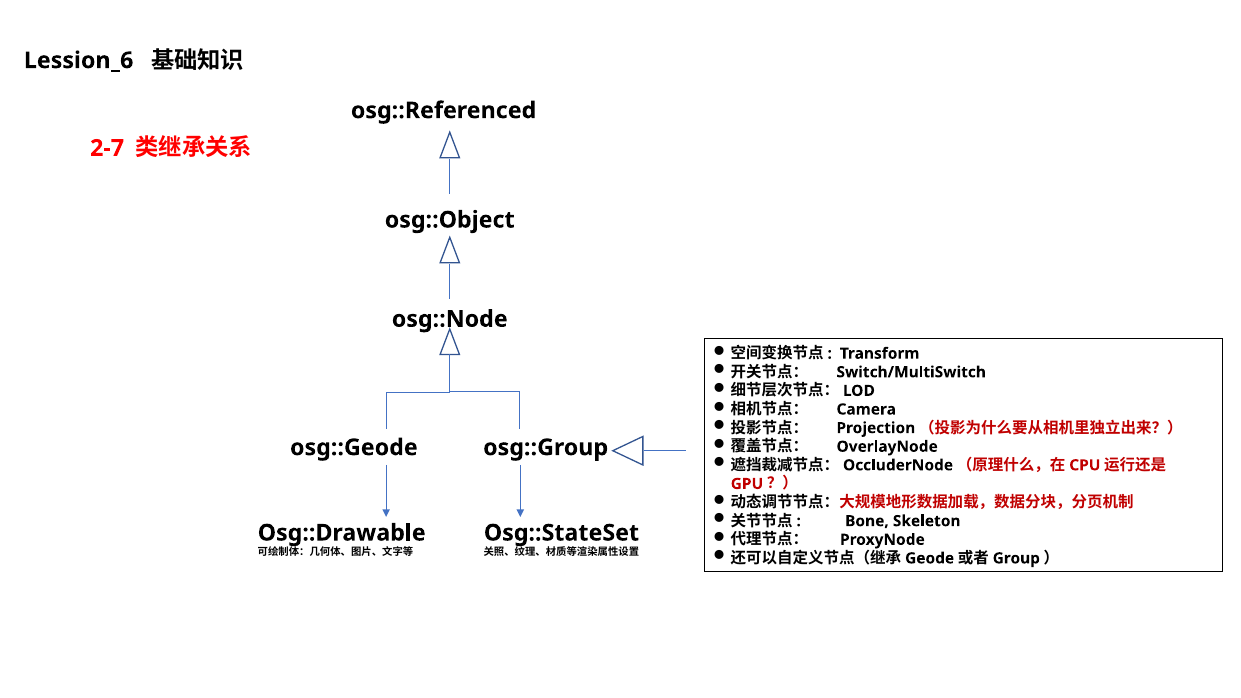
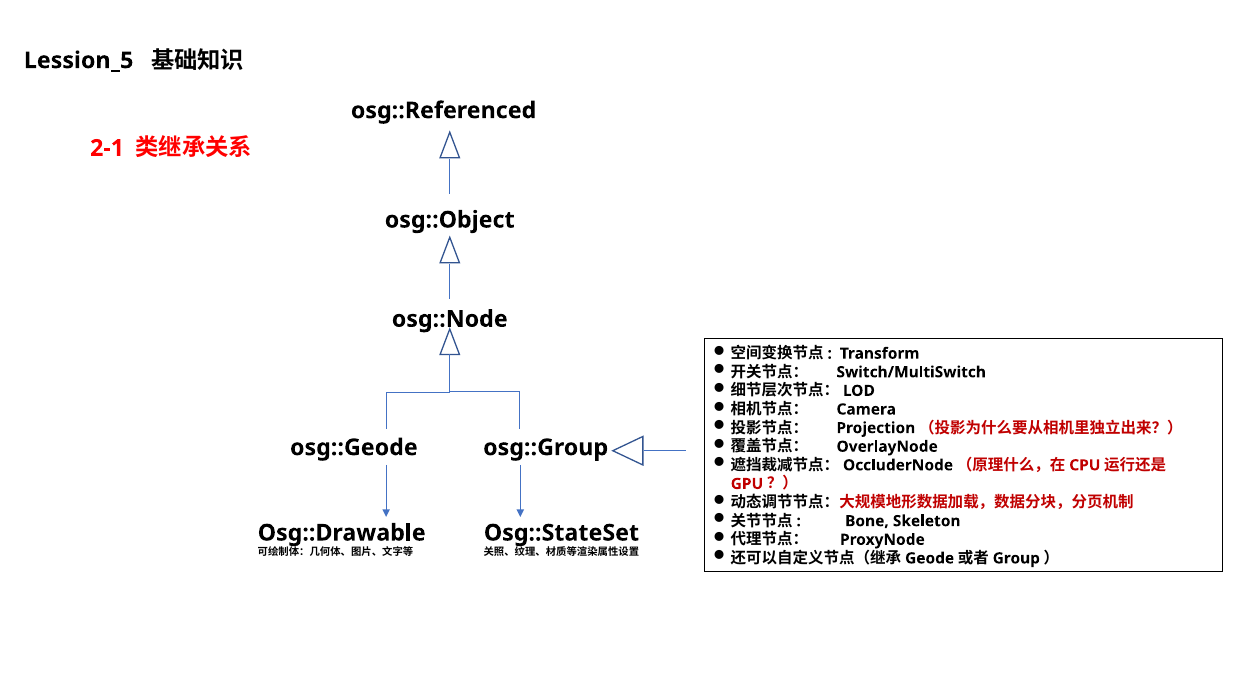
Lession_6: Lession_6 -> Lession_5 (79, 60)
2-7: 2-7 -> 2-1 (107, 148)
